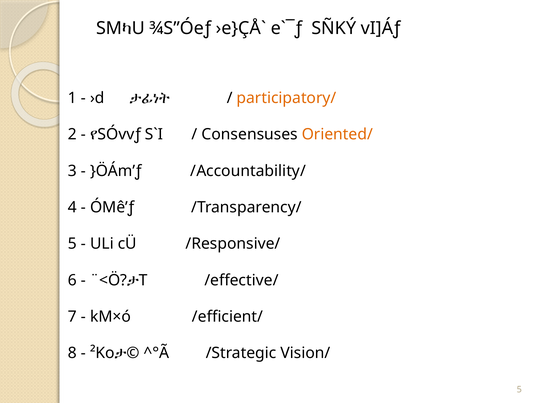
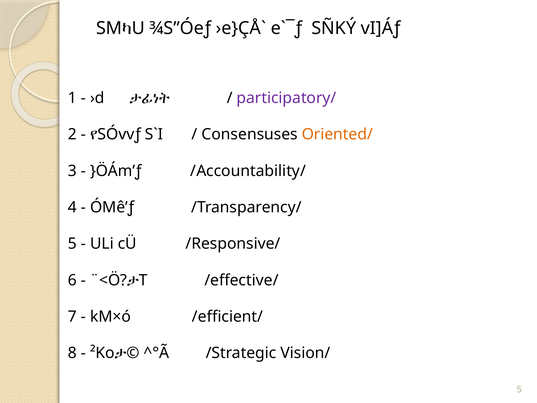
participatory/ colour: orange -> purple (286, 98)
